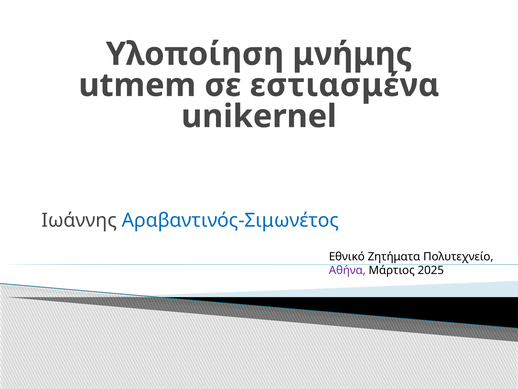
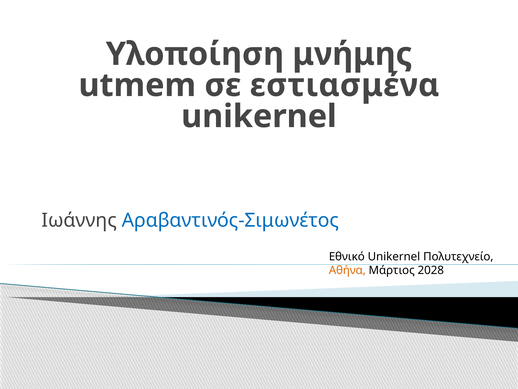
Εθνικό Ζητήματα: Ζητήματα -> Unikernel (394, 256)
Αθήνα colour: purple -> orange (347, 270)
2025: 2025 -> 2028 (431, 270)
